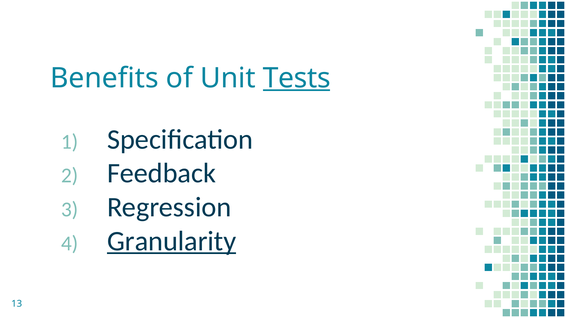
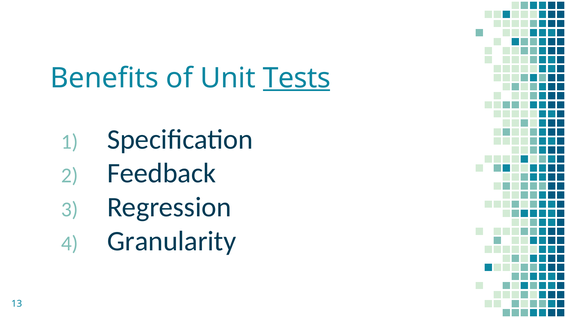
Granularity underline: present -> none (172, 241)
